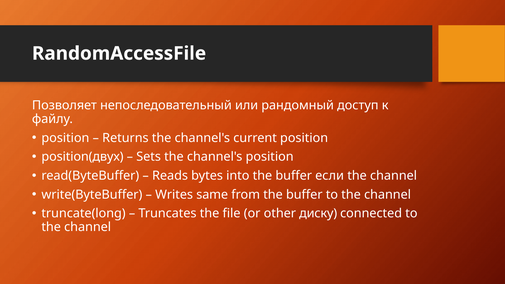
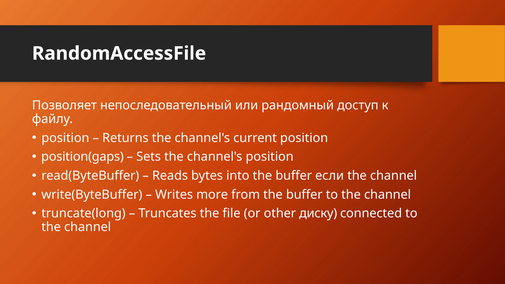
position(двух: position(двух -> position(gaps (82, 157)
same: same -> more (212, 195)
